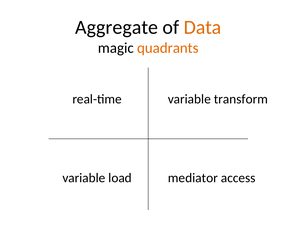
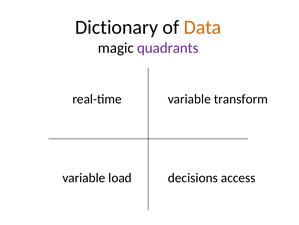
Aggregate: Aggregate -> Dictionary (117, 27)
quadrants colour: orange -> purple (168, 48)
mediator: mediator -> decisions (193, 177)
